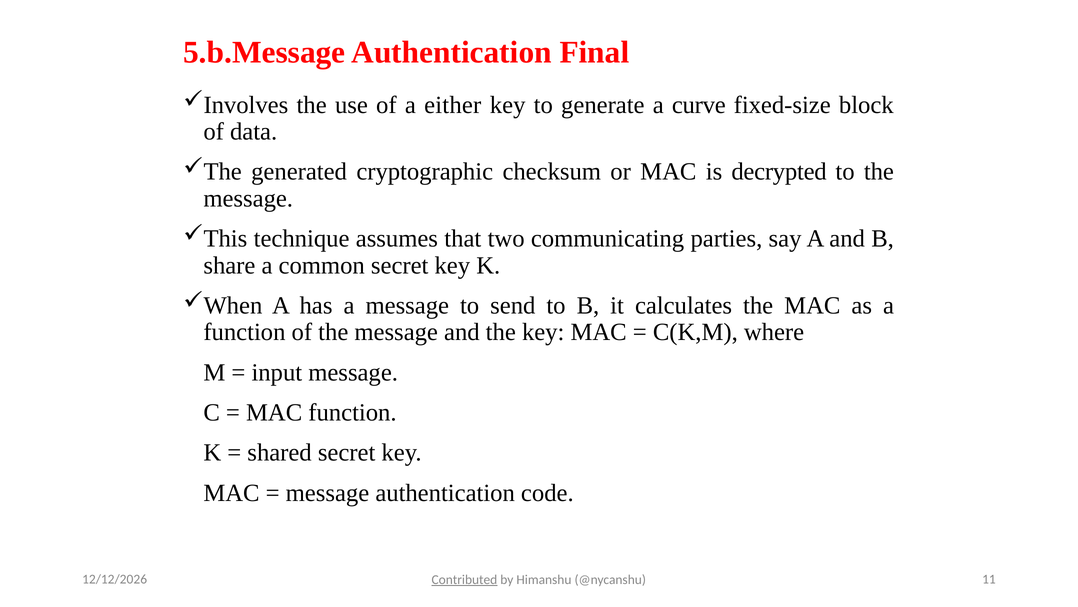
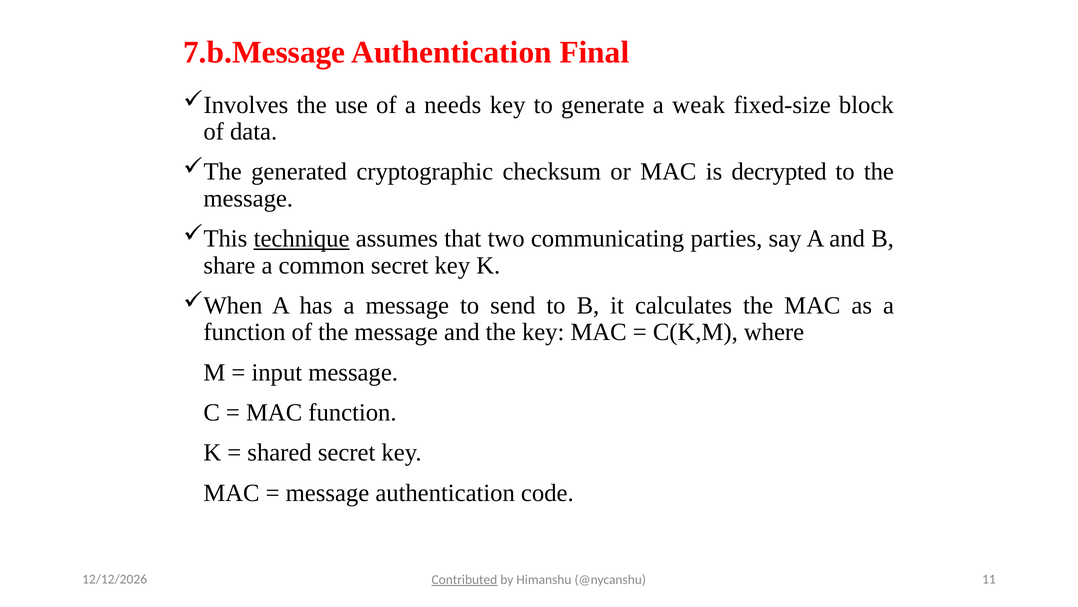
5.b.Message: 5.b.Message -> 7.b.Message (264, 52)
either: either -> needs (453, 105)
curve: curve -> weak (699, 105)
technique underline: none -> present (302, 238)
